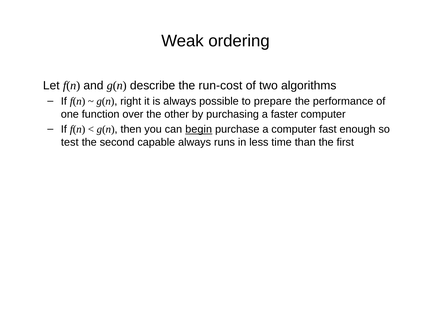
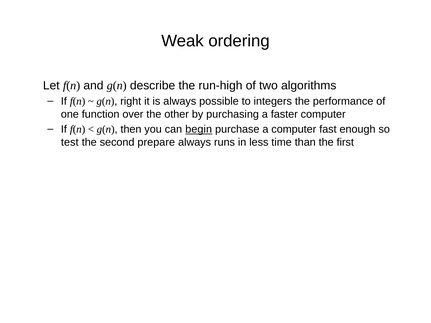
run-cost: run-cost -> run-high (220, 86)
prepare: prepare -> integers (273, 101)
capable: capable -> prepare (156, 142)
